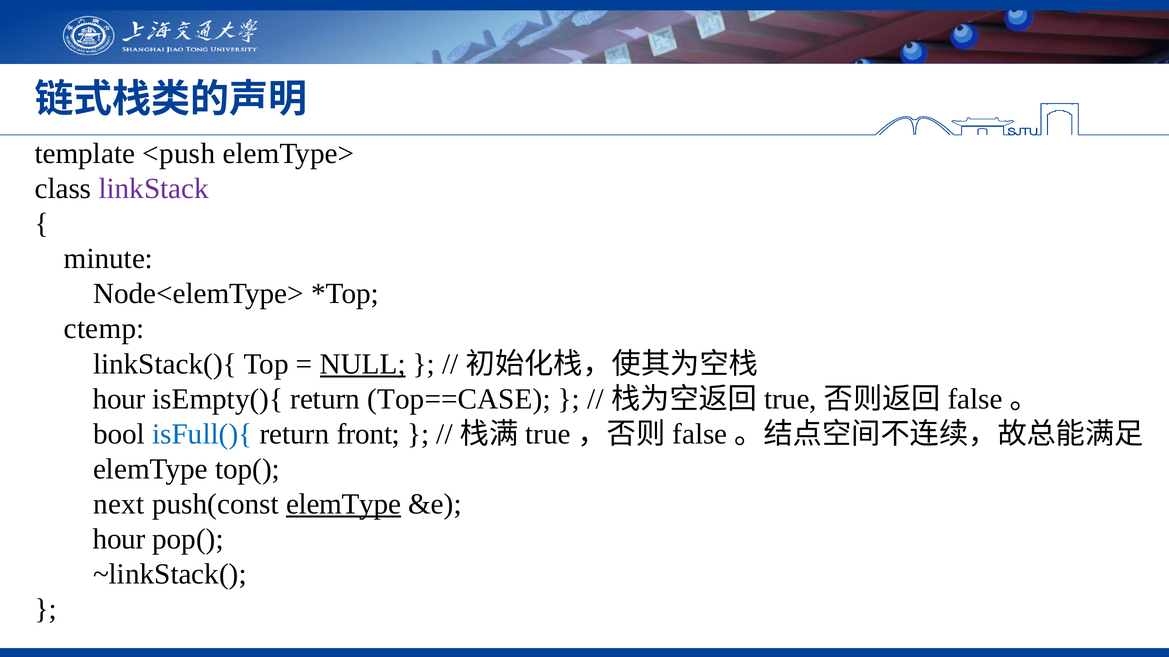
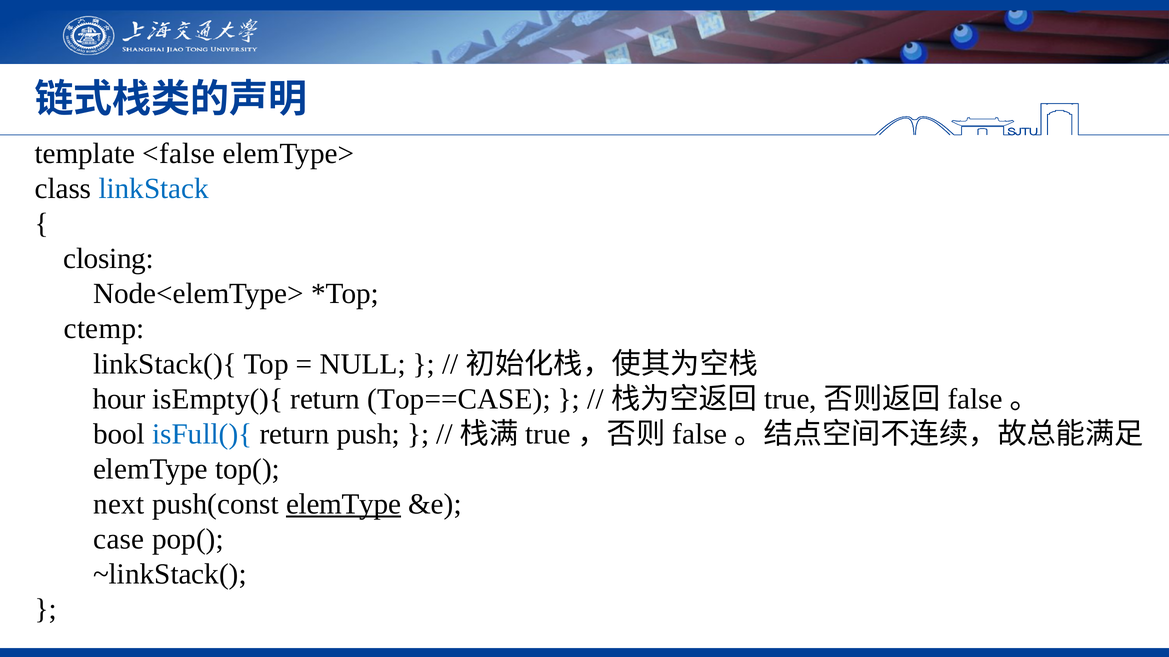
<push: <push -> <false (179, 154)
linkStack colour: purple -> blue (154, 189)
minute: minute -> closing (109, 259)
NULL underline: present -> none (363, 364)
front: front -> push (368, 434)
hour: hour -> case (119, 540)
